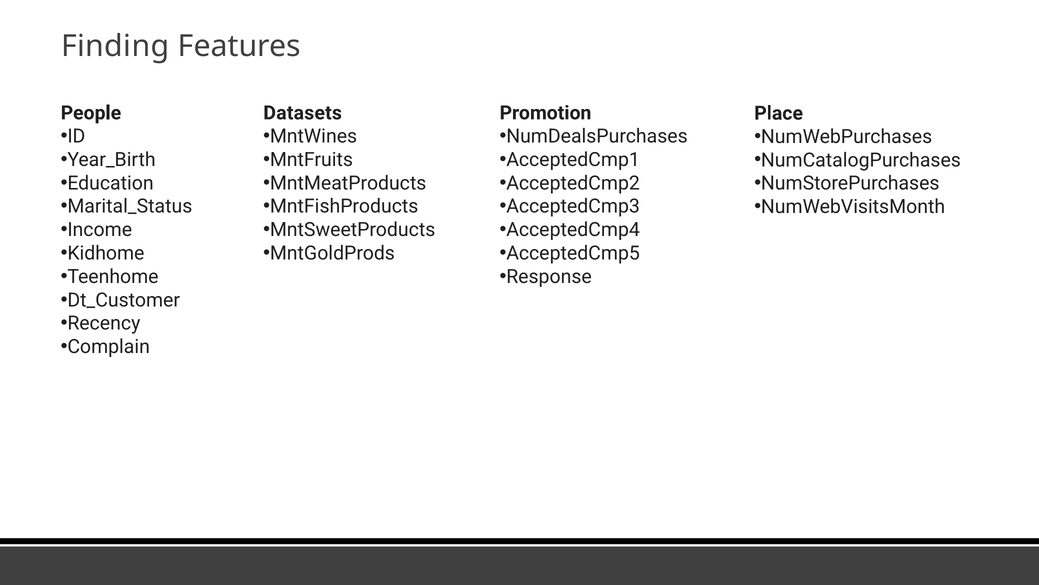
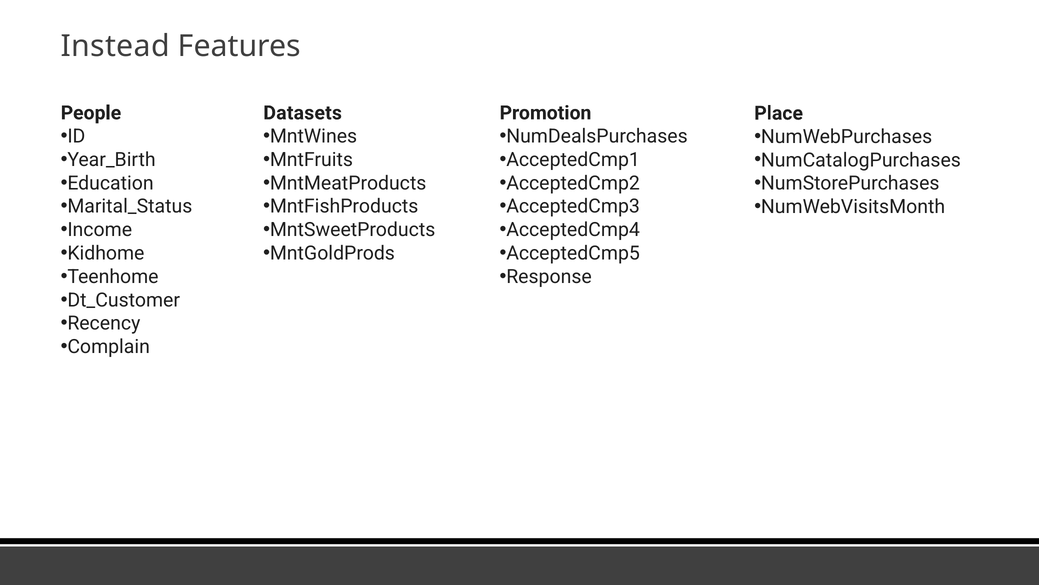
Finding: Finding -> Instead (115, 46)
